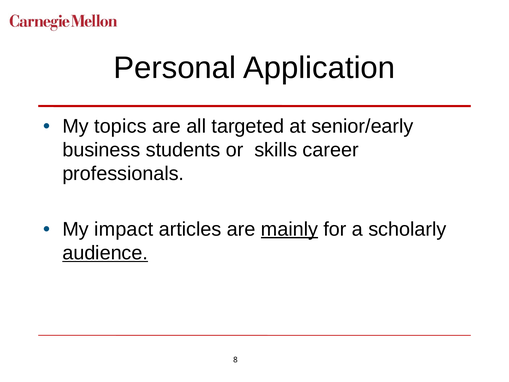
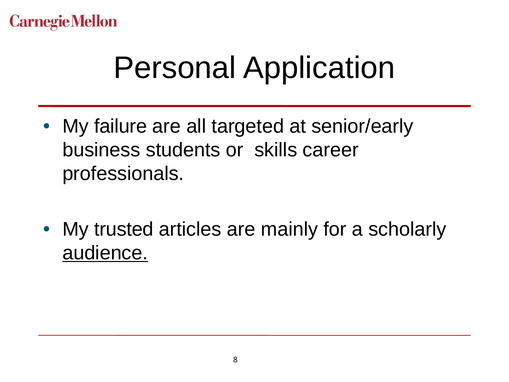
topics: topics -> failure (121, 126)
impact: impact -> trusted (124, 229)
mainly underline: present -> none (289, 229)
